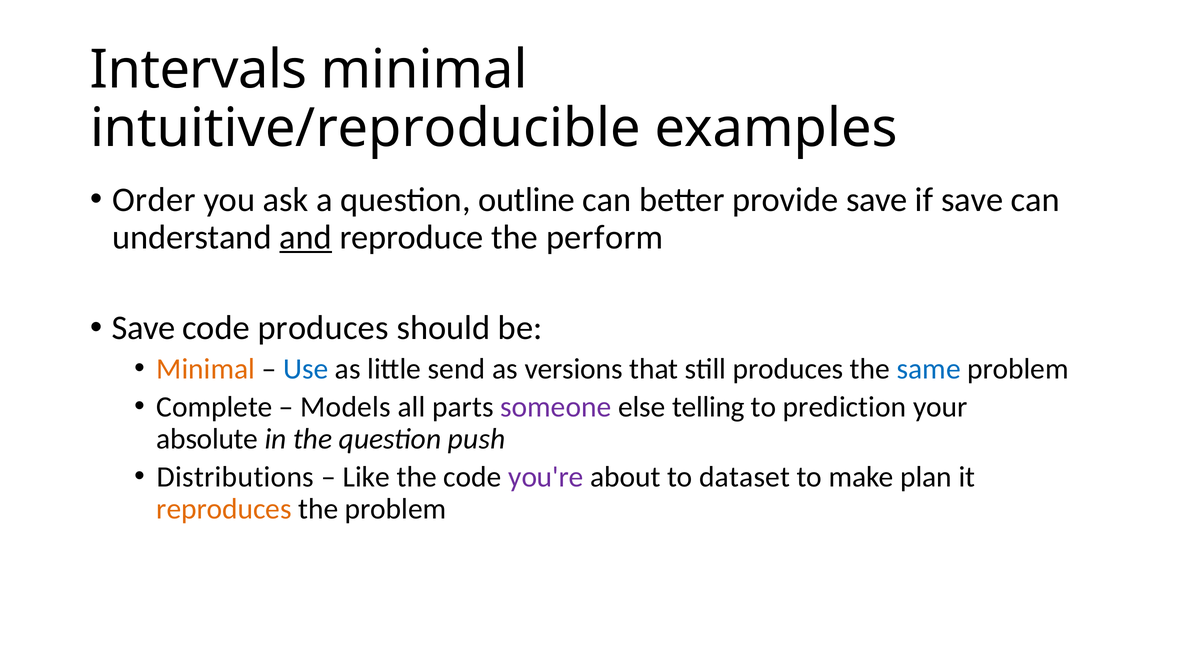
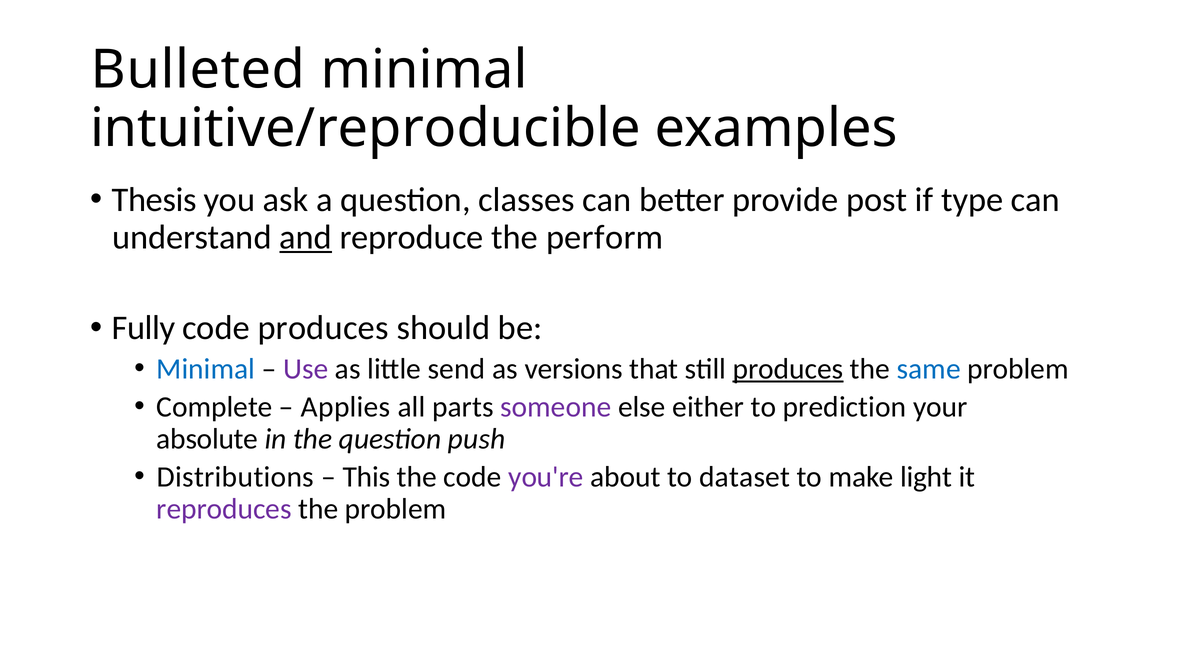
Intervals: Intervals -> Bulleted (198, 70)
Order: Order -> Thesis (154, 200)
outline: outline -> classes (527, 200)
provide save: save -> post (877, 200)
if save: save -> type (972, 200)
Save: Save -> Fully (144, 328)
Minimal colour: orange -> blue (206, 368)
Use colour: blue -> purple (306, 368)
produces underline: none -> present (788, 368)
Models: Models -> Applies (346, 406)
telling: telling -> either (708, 406)
Like: Like -> This (366, 476)
plan: plan -> light (926, 476)
reproduces colour: orange -> purple (224, 508)
